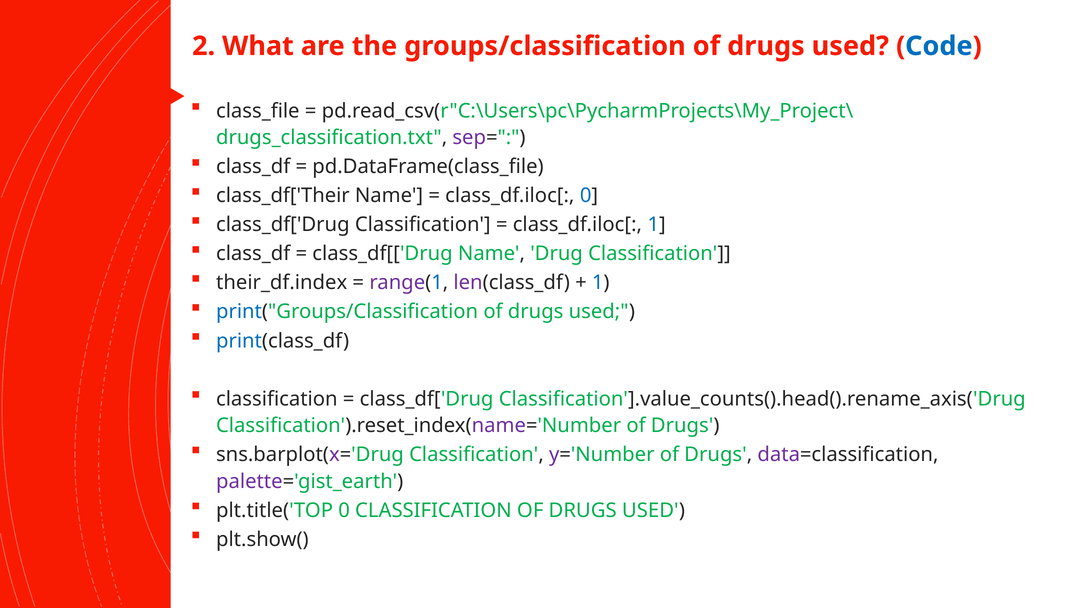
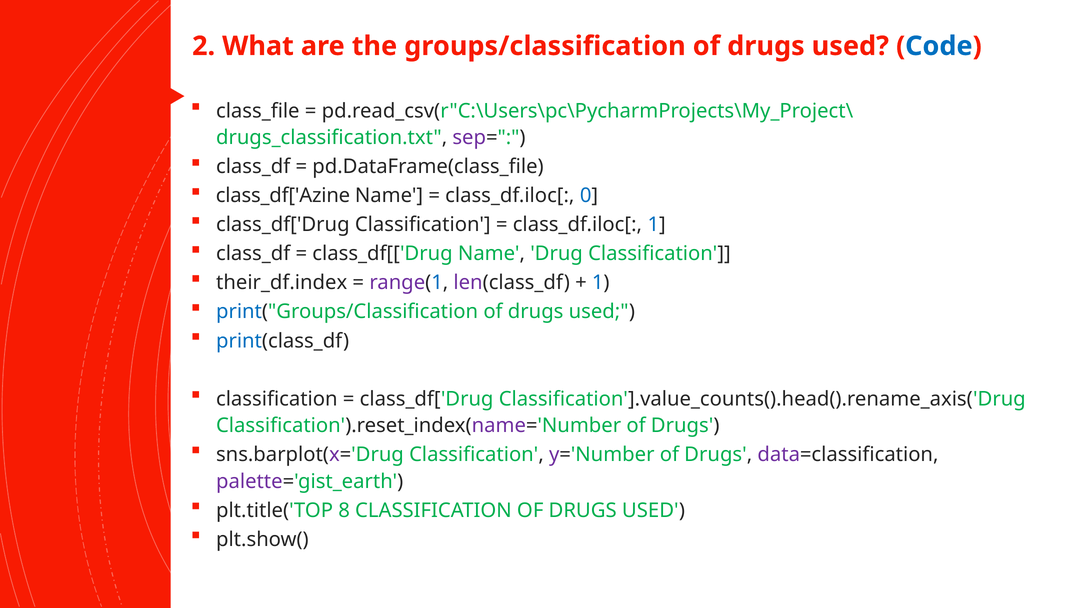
class_df['Their: class_df['Their -> class_df['Azine (283, 196)
plt.title('TOP 0: 0 -> 8 (344, 511)
